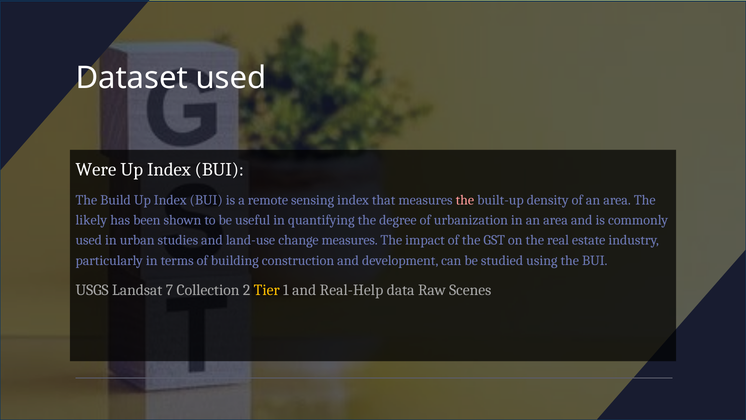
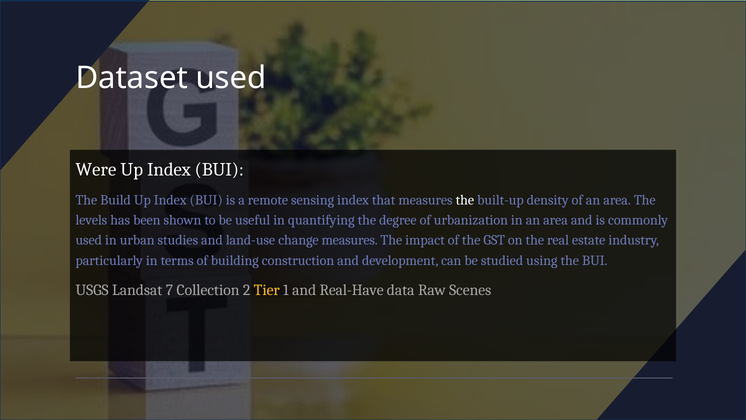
the colour: pink -> white (465, 200)
likely: likely -> levels (91, 220)
Real-Help: Real-Help -> Real-Have (352, 290)
